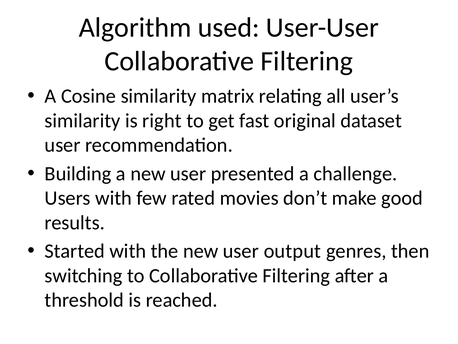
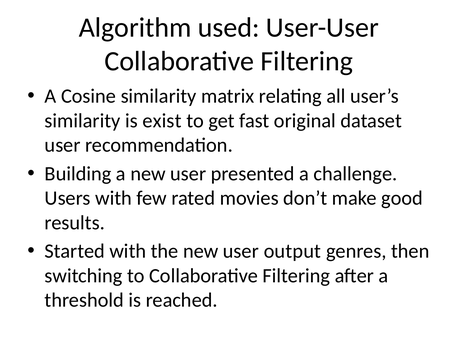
right: right -> exist (162, 121)
